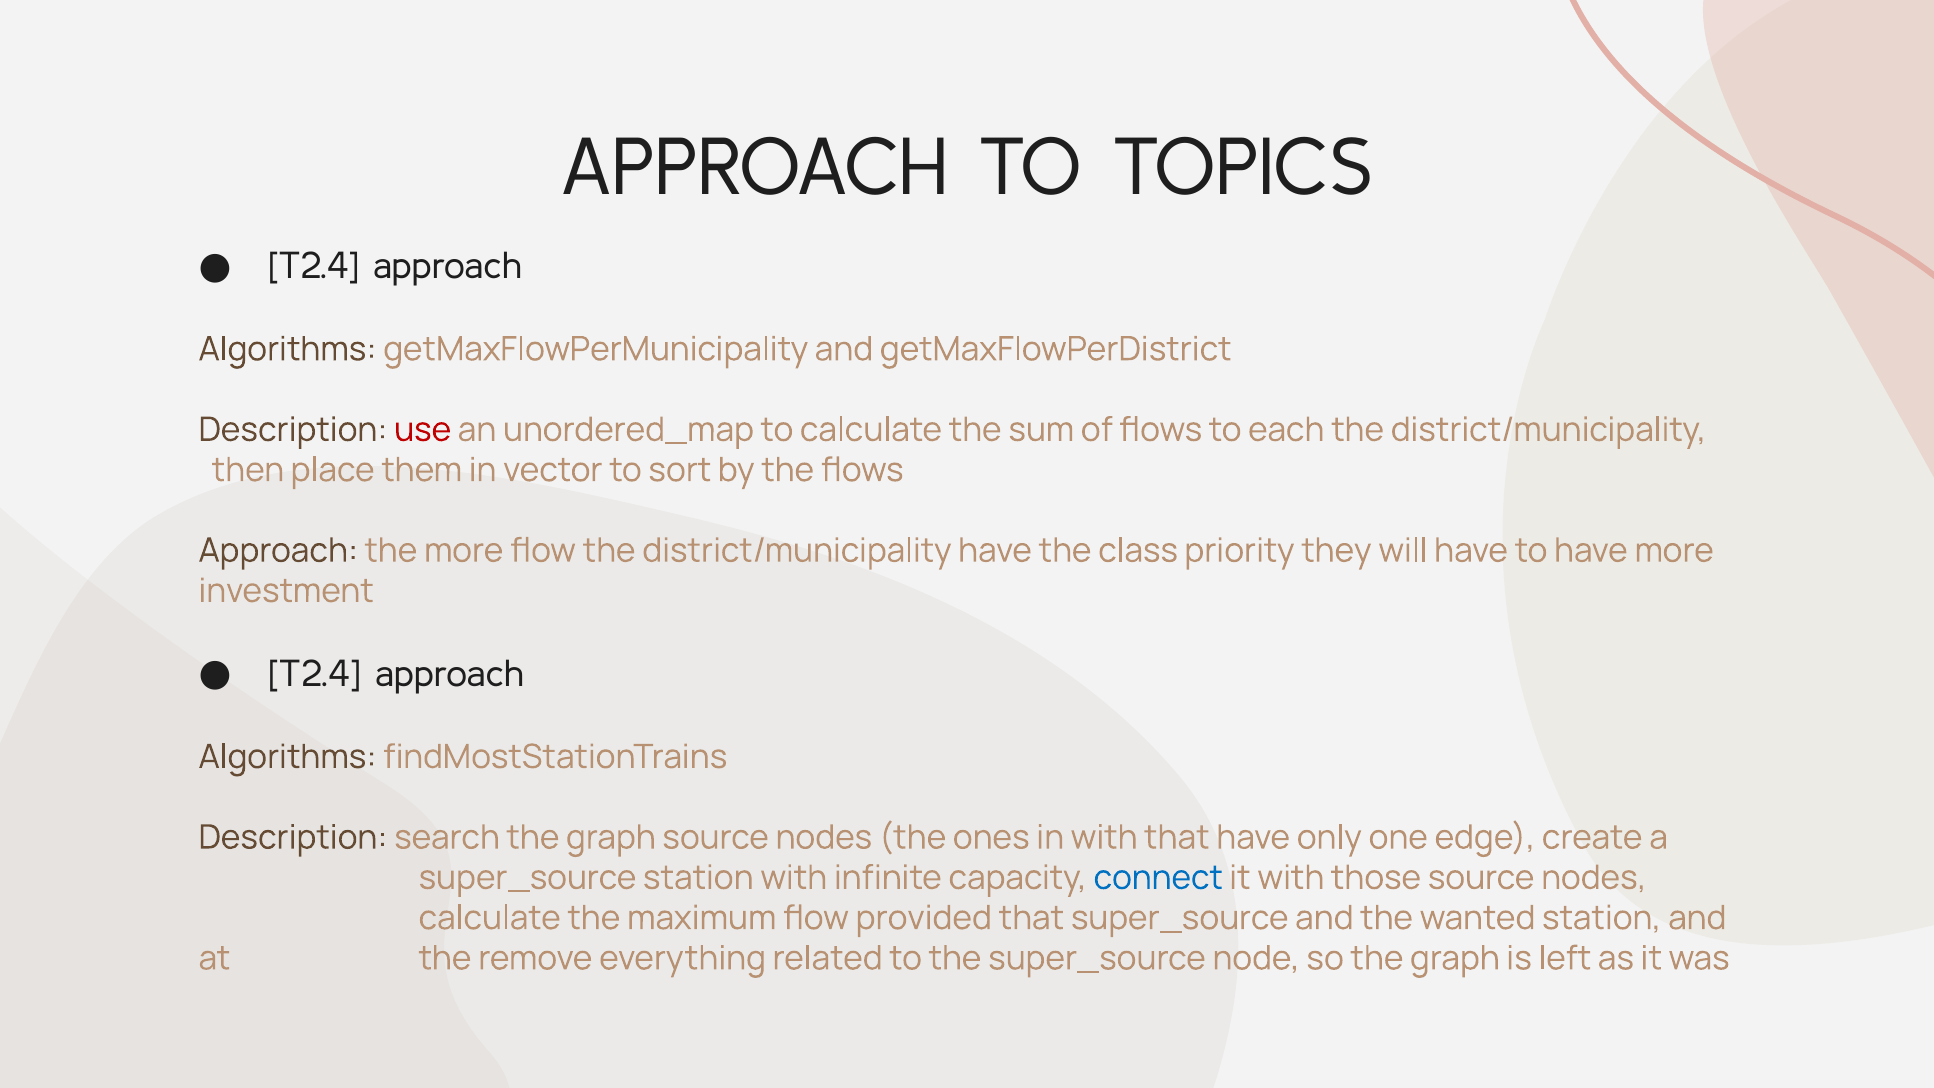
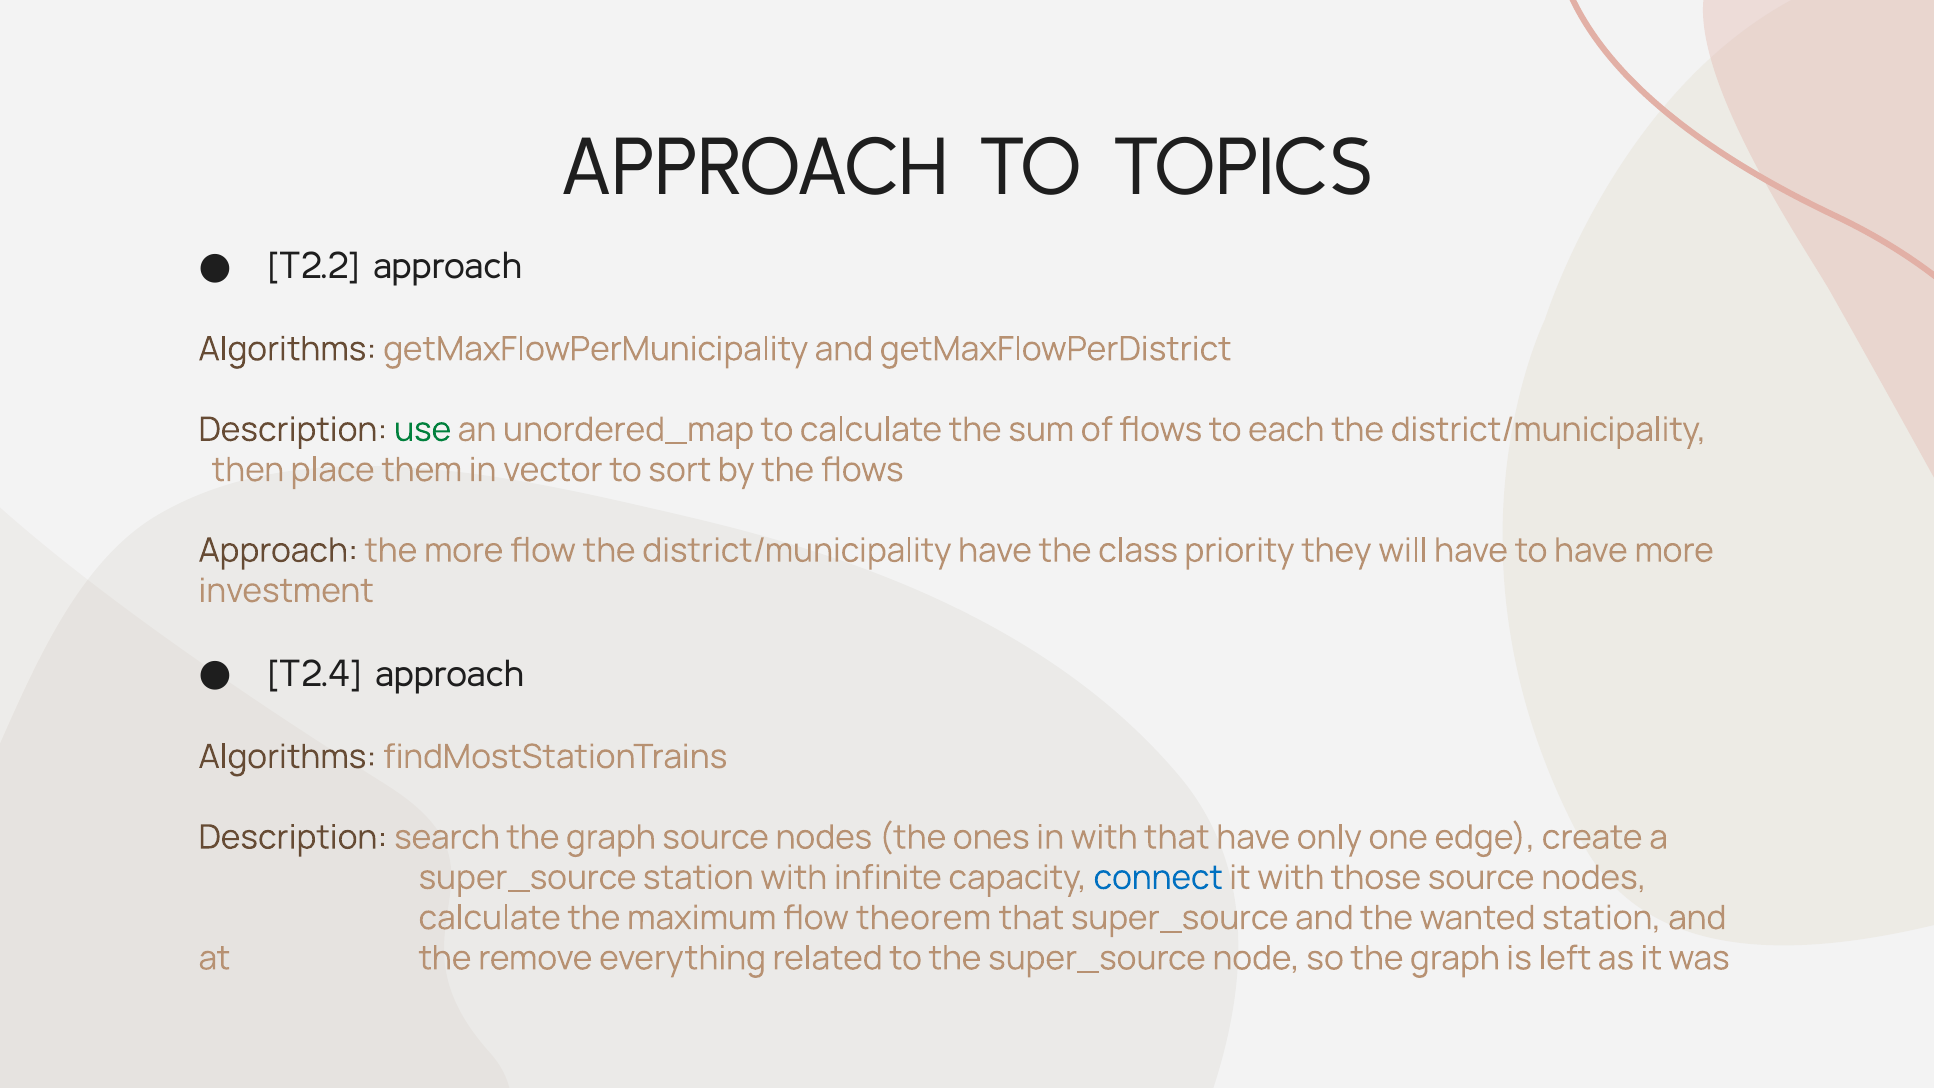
T2.4: T2.4 -> T2.2 (314, 266)
use colour: red -> green (423, 430)
provided: provided -> theorem (924, 918)
